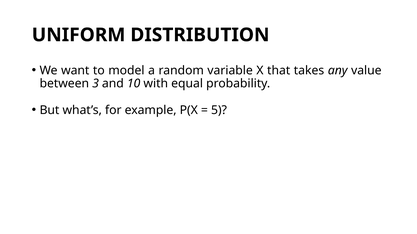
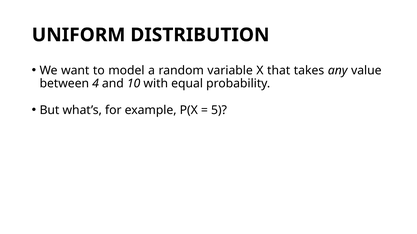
3: 3 -> 4 (96, 84)
